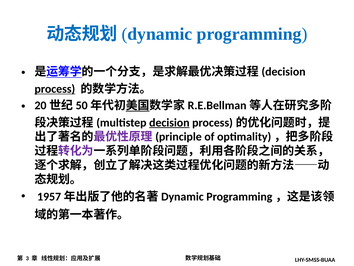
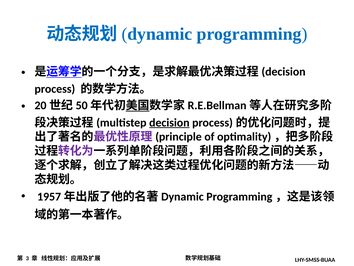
process underline: present -> none (55, 89)
